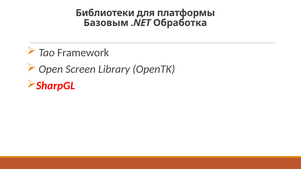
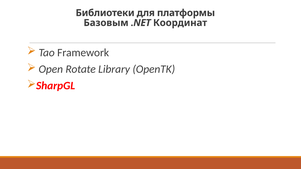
Обработка: Обработка -> Координат (180, 23)
Screen: Screen -> Rotate (81, 69)
